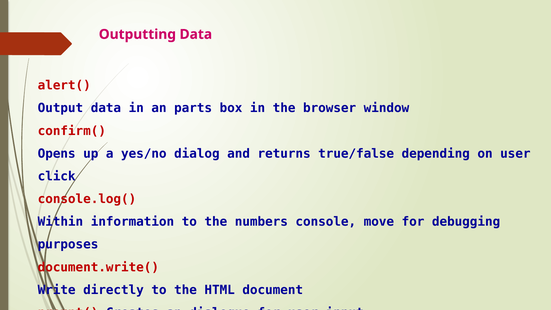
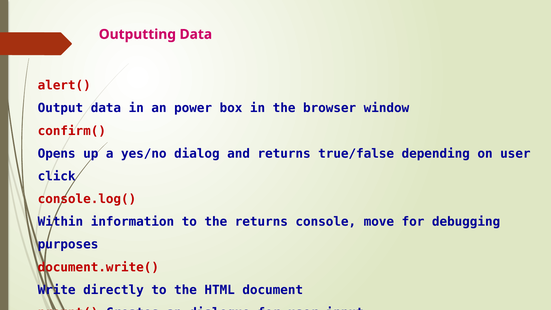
parts: parts -> power (193, 108)
the numbers: numbers -> returns (261, 222)
